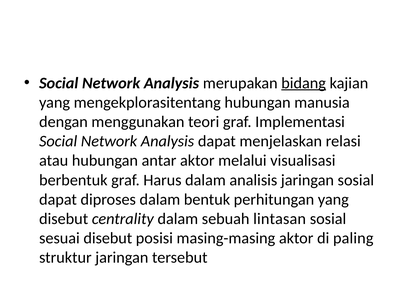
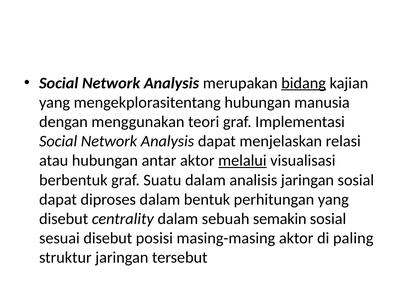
melalui underline: none -> present (242, 161)
Harus: Harus -> Suatu (162, 180)
lintasan: lintasan -> semakin (280, 219)
